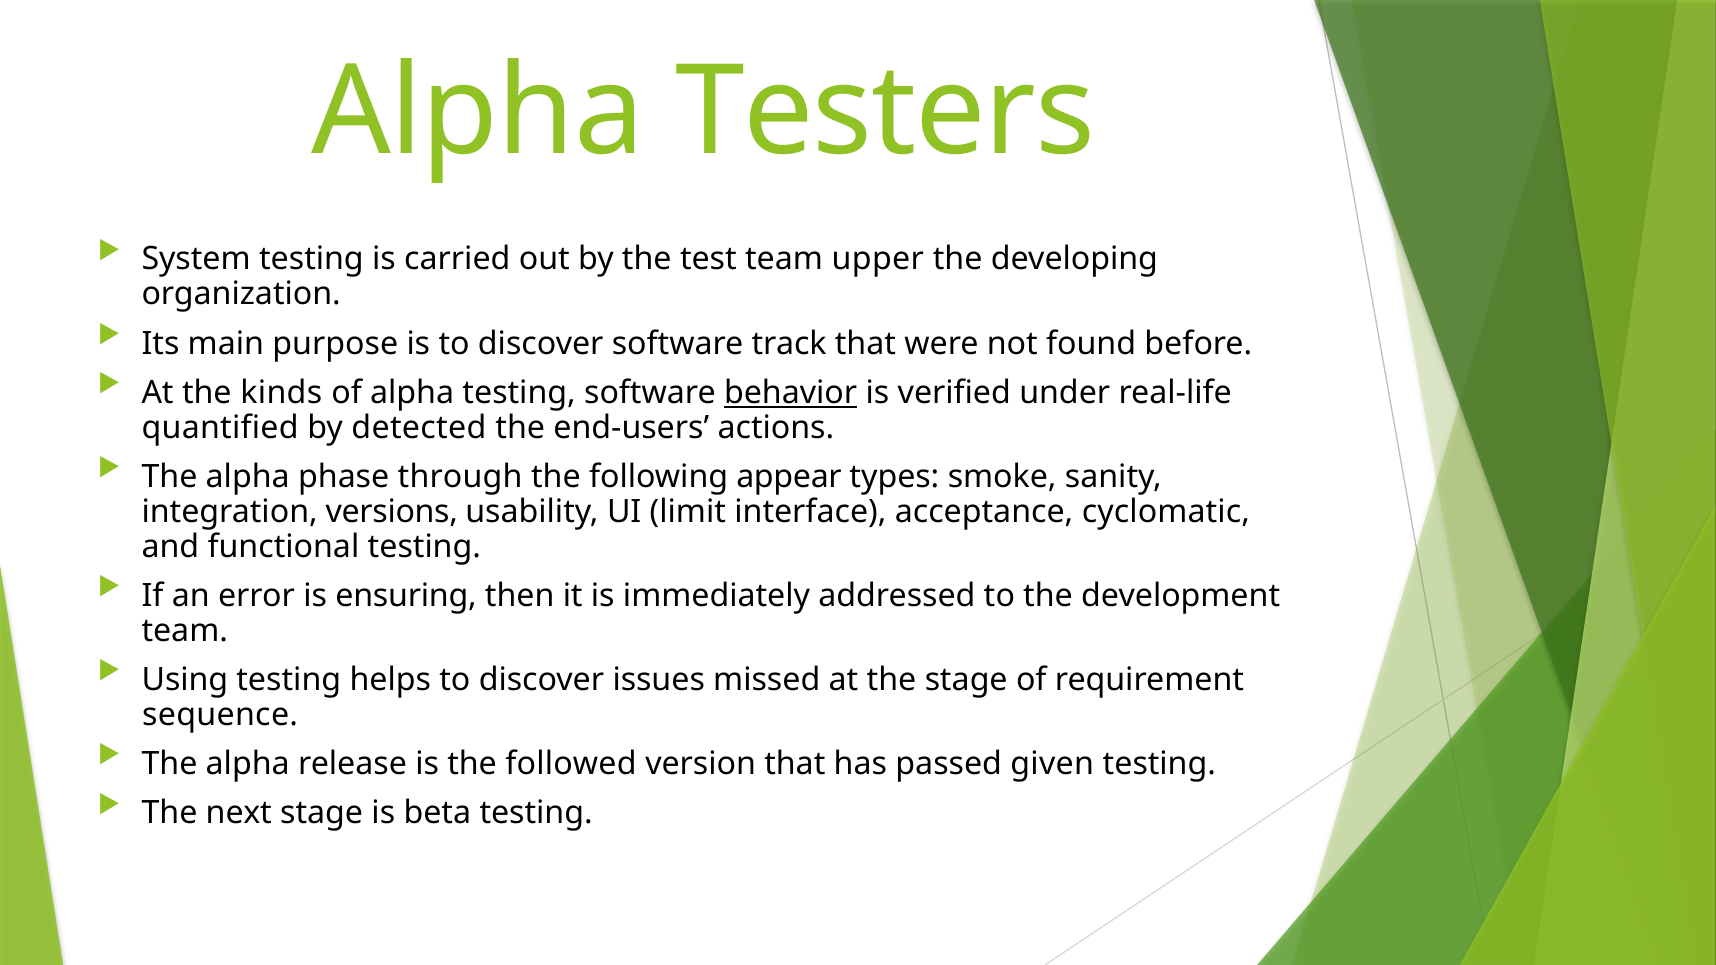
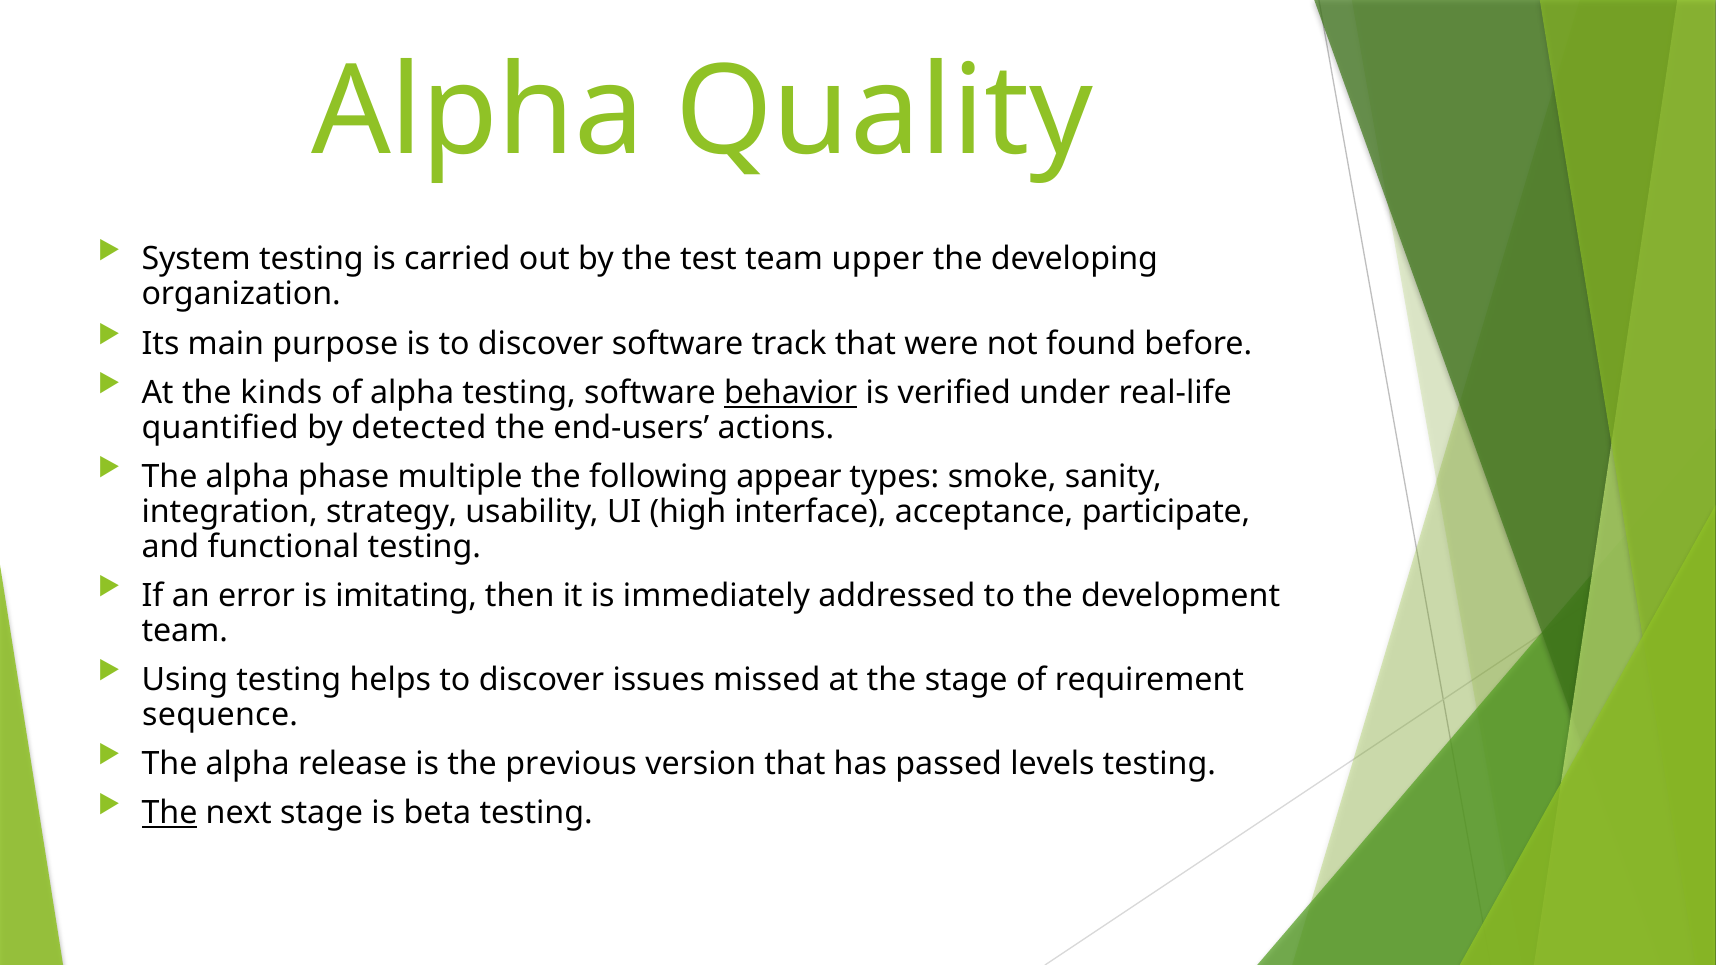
Testers: Testers -> Quality (884, 112)
through: through -> multiple (460, 477)
versions: versions -> strategy (392, 512)
limit: limit -> high (688, 512)
cyclomatic: cyclomatic -> participate (1166, 512)
ensuring: ensuring -> imitating (406, 596)
followed: followed -> previous (571, 764)
given: given -> levels (1052, 764)
The underline: none -> present (170, 813)
